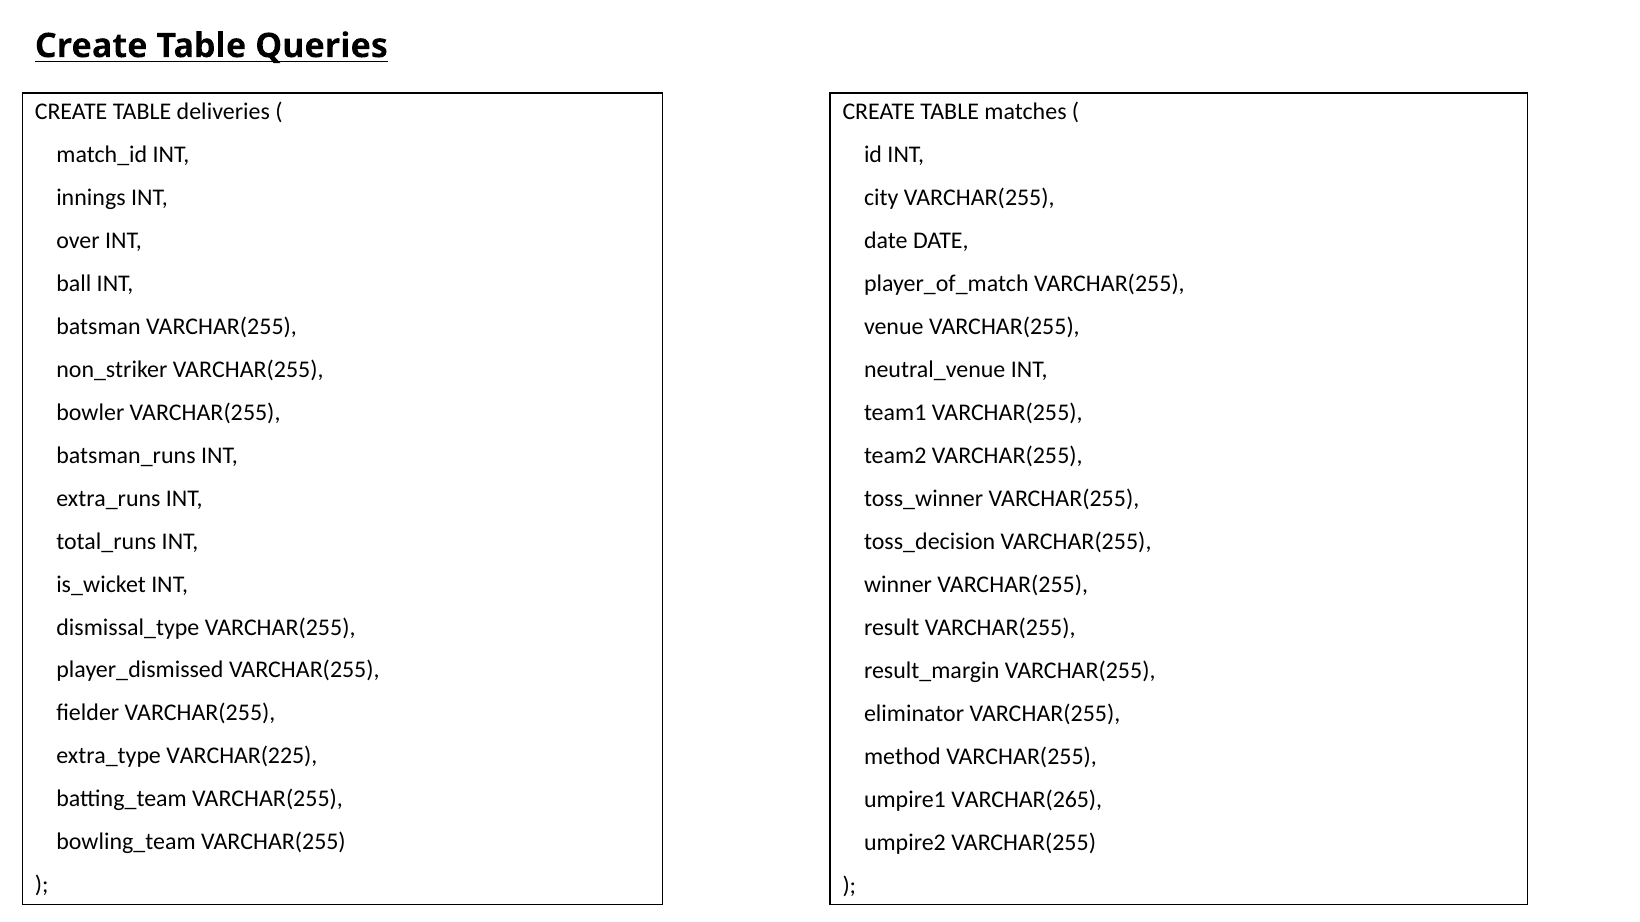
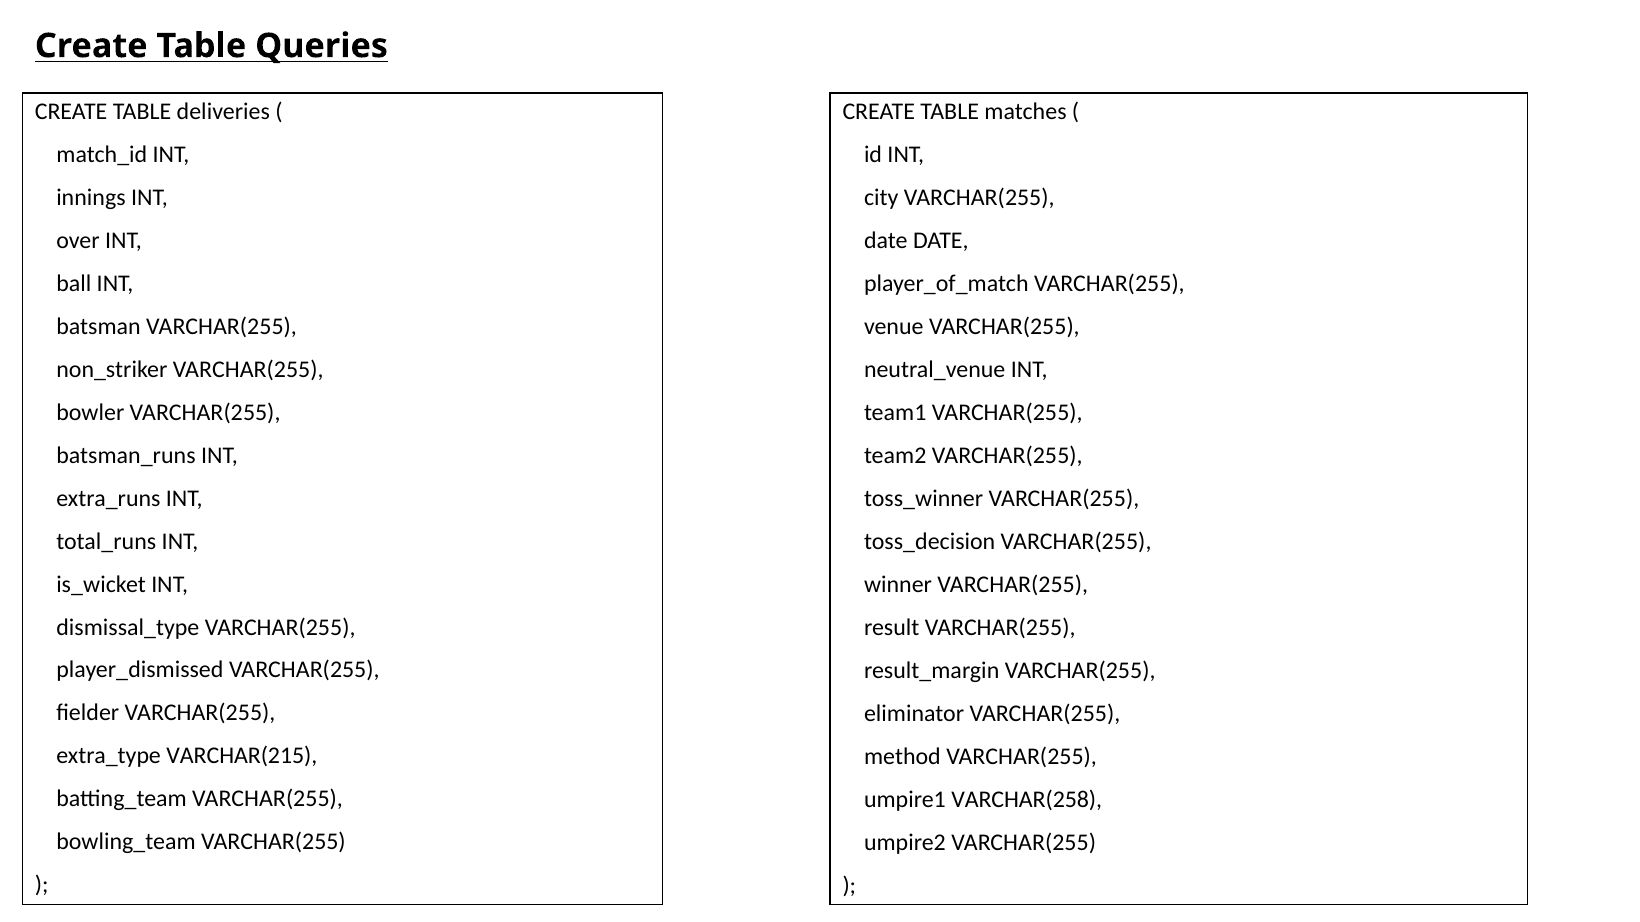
VARCHAR(225: VARCHAR(225 -> VARCHAR(215 (242, 756)
VARCHAR(265: VARCHAR(265 -> VARCHAR(258 (1027, 800)
